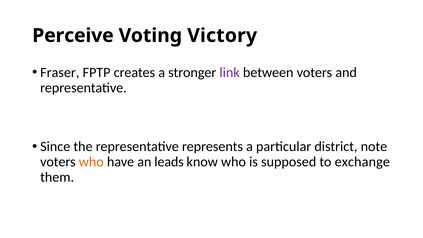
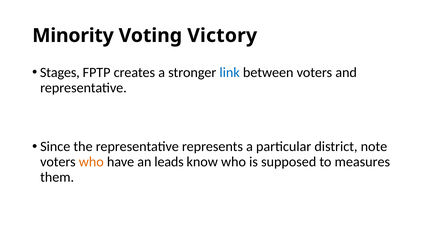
Perceive: Perceive -> Minority (73, 36)
Fraser: Fraser -> Stages (60, 72)
link colour: purple -> blue (230, 72)
exchange: exchange -> measures (362, 162)
